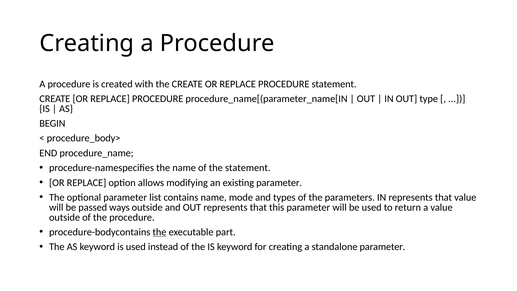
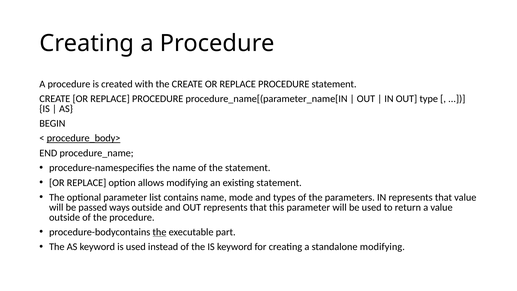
procedure_body> underline: none -> present (84, 138)
existing parameter: parameter -> statement (279, 183)
standalone parameter: parameter -> modifying (382, 247)
